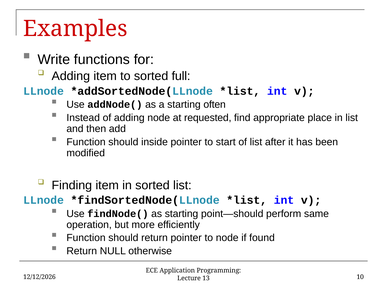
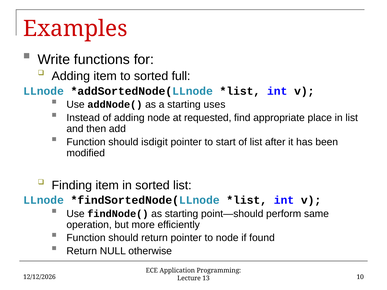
often: often -> uses (214, 105)
inside: inside -> isdigit (154, 142)
